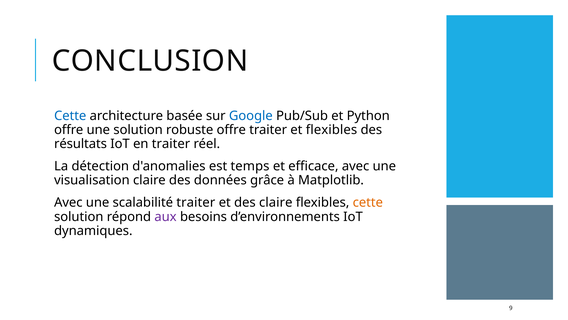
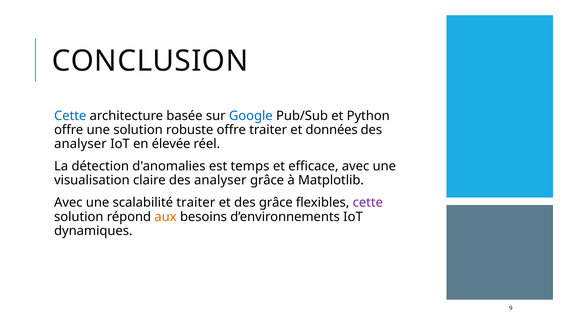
et flexibles: flexibles -> données (332, 130)
résultats: résultats -> analyser (80, 144)
en traiter: traiter -> élevée (171, 144)
claire des données: données -> analyser (220, 180)
des claire: claire -> grâce (276, 202)
cette colour: orange -> purple (368, 202)
aux colour: purple -> orange (166, 216)
